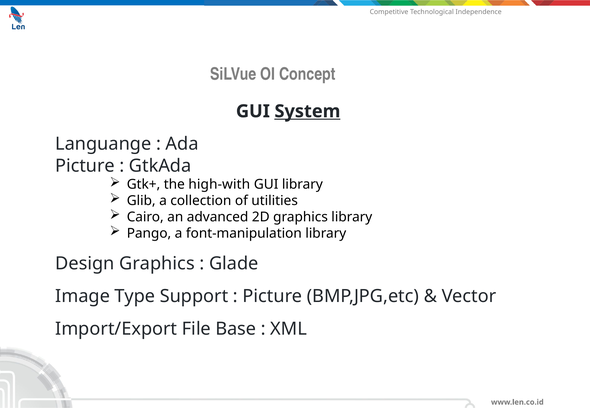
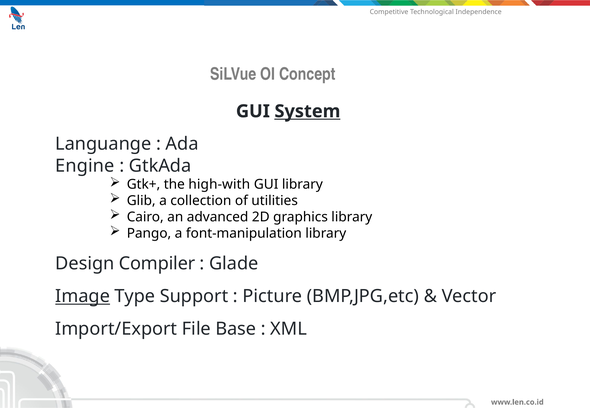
Picture: Picture -> Engine (85, 166)
Design Graphics: Graphics -> Compiler (157, 264)
Image underline: none -> present (83, 297)
